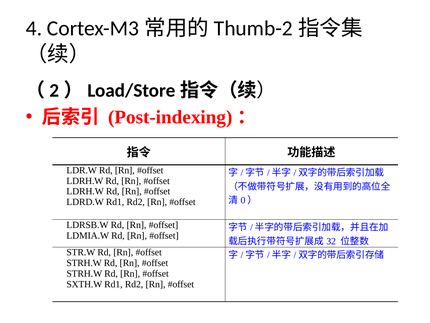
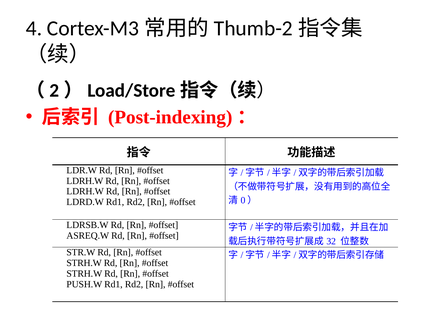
LDMIA.W: LDMIA.W -> ASREQ.W (88, 235)
SXTH.W: SXTH.W -> PUSH.W (84, 284)
